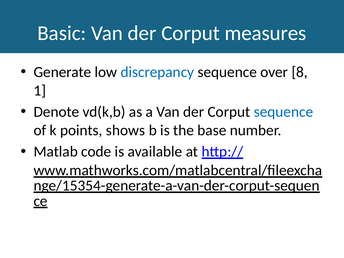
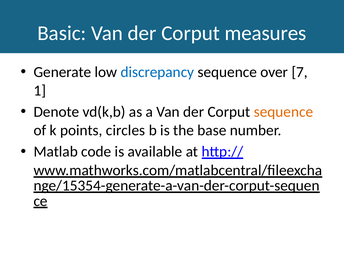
8: 8 -> 7 (300, 72)
sequence colour: blue -> orange (283, 112)
shows: shows -> circles (126, 130)
